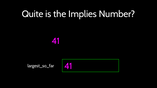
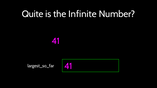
Implies: Implies -> Infinite (82, 14)
